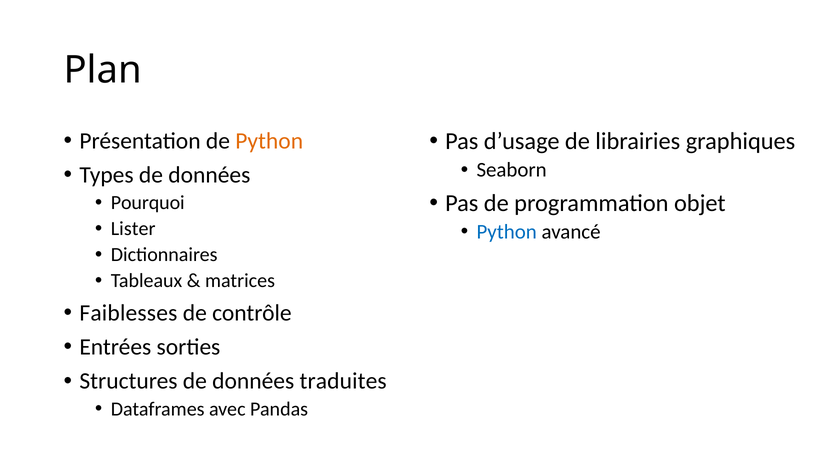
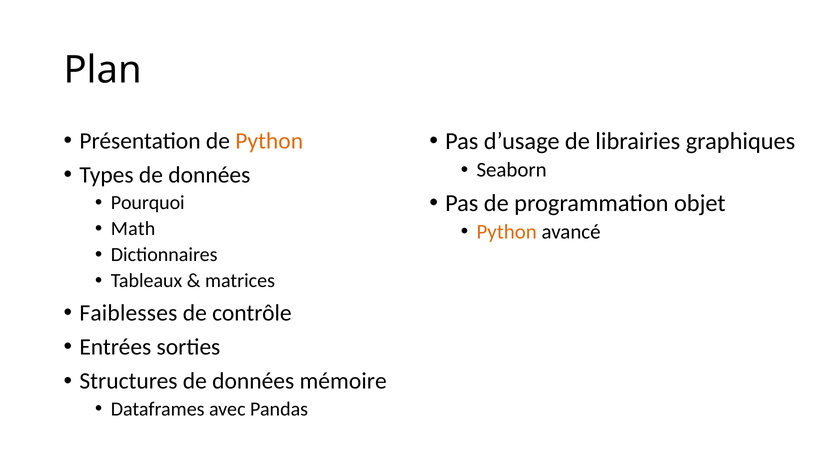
Lister: Lister -> Math (133, 229)
Python colour: blue -> orange (507, 232)
traduites: traduites -> mémoire (343, 381)
